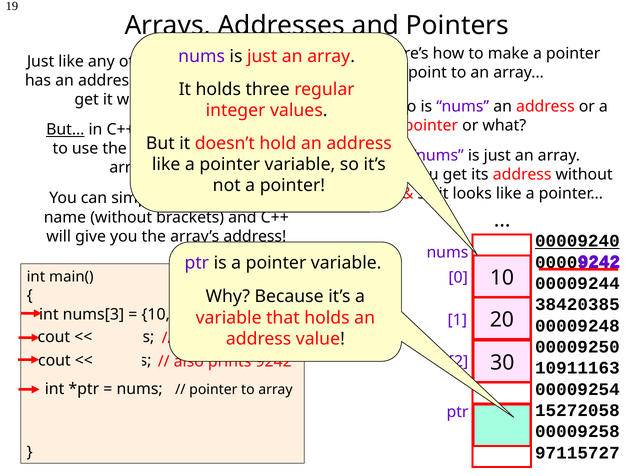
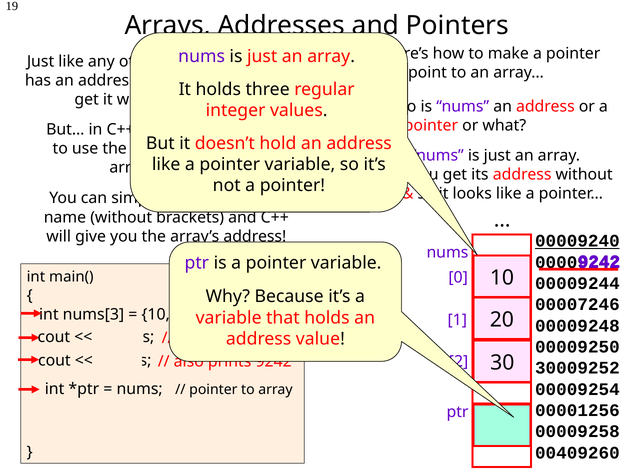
But… underline: present -> none (65, 129)
38420385: 38420385 -> 00007246 (577, 304)
10911163: 10911163 -> 30009252 (577, 368)
15272058: 15272058 -> 00001256 (577, 410)
97115727: 97115727 -> 00409260 (577, 452)
